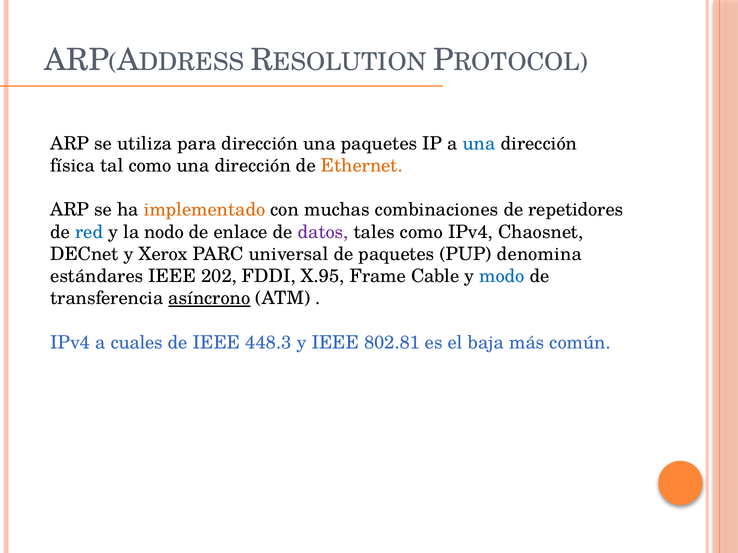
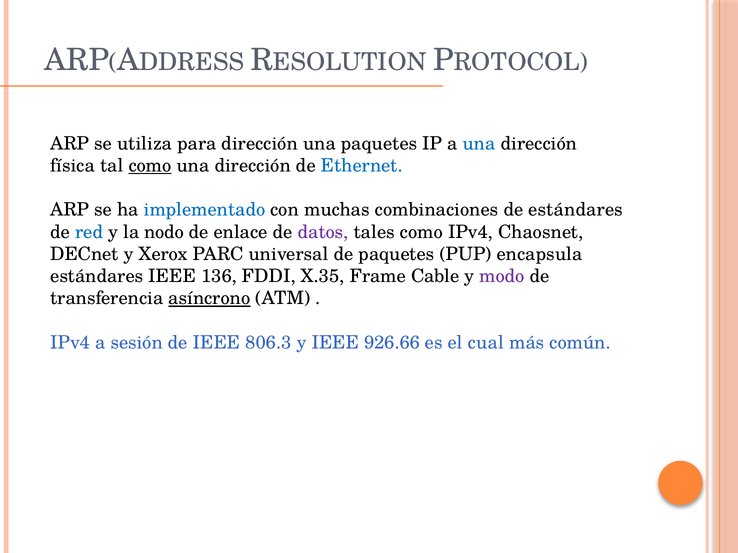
como underline: none -> present (150, 166)
Ethernet colour: orange -> blue (362, 166)
implementado colour: orange -> blue (205, 210)
de repetidores: repetidores -> estándares (576, 210)
denomina: denomina -> encapsula (540, 254)
202: 202 -> 136 (219, 277)
X.95: X.95 -> X.35 (323, 277)
modo colour: blue -> purple (502, 277)
cuales: cuales -> sesión (137, 343)
448.3: 448.3 -> 806.3 (268, 343)
802.81: 802.81 -> 926.66 (392, 343)
baja: baja -> cual (486, 343)
